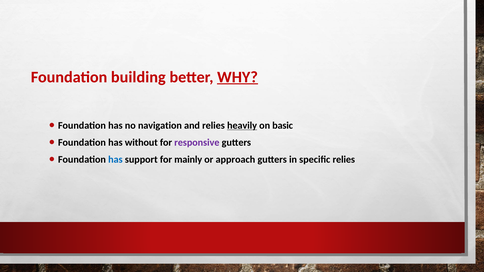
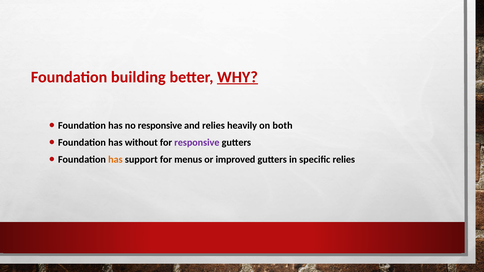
no navigation: navigation -> responsive (160, 126)
heavily underline: present -> none (242, 126)
basic: basic -> both (283, 126)
has colour: blue -> orange (115, 160)
mainly: mainly -> menus (188, 160)
approach: approach -> improved (235, 160)
